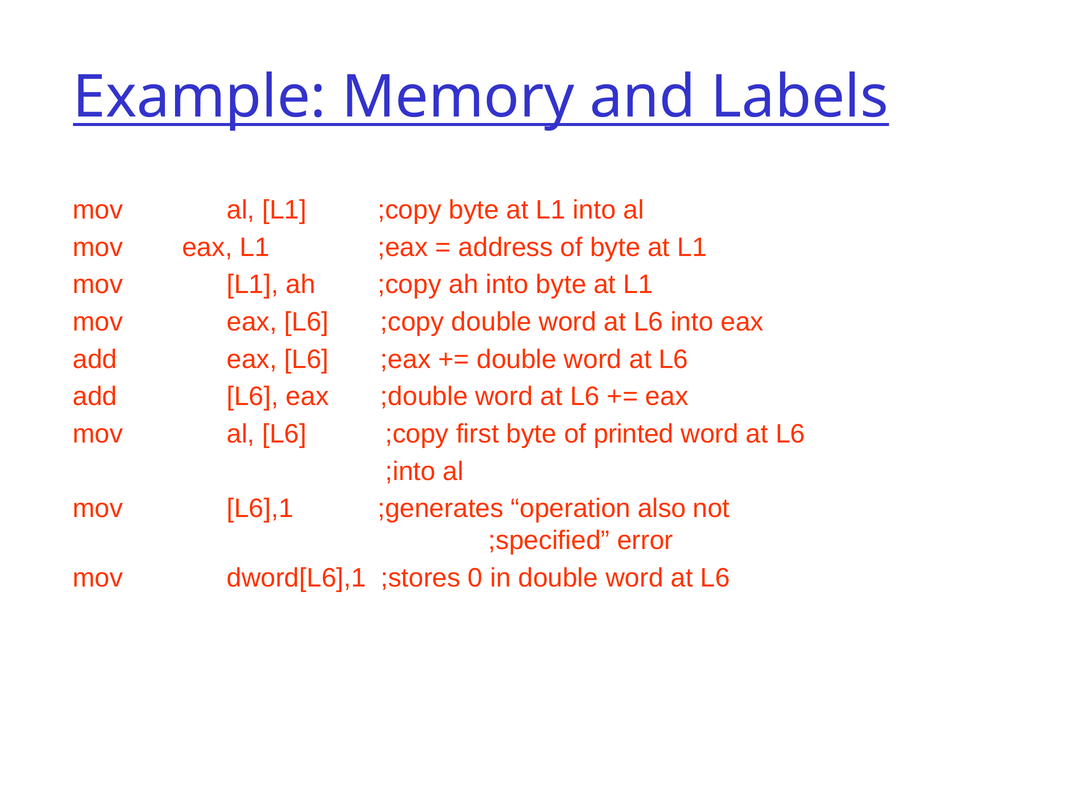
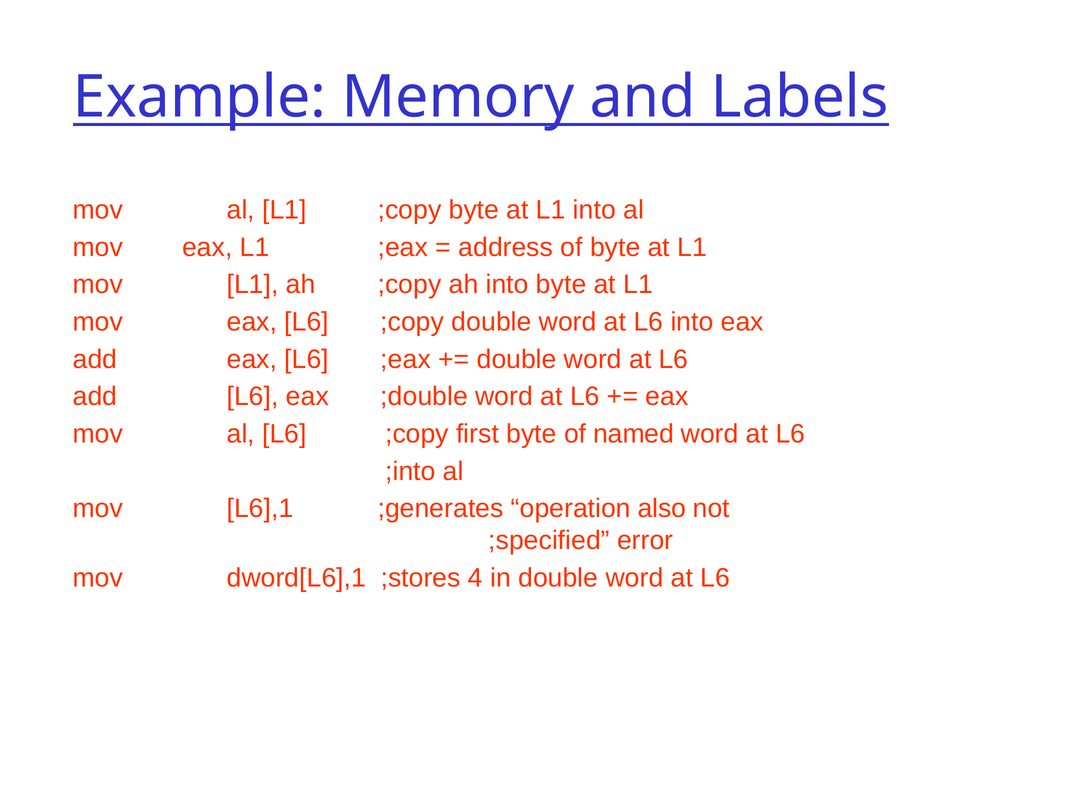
printed: printed -> named (634, 434)
0: 0 -> 4 (475, 578)
